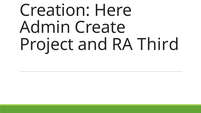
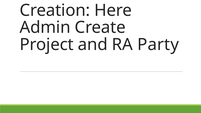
Third: Third -> Party (158, 45)
